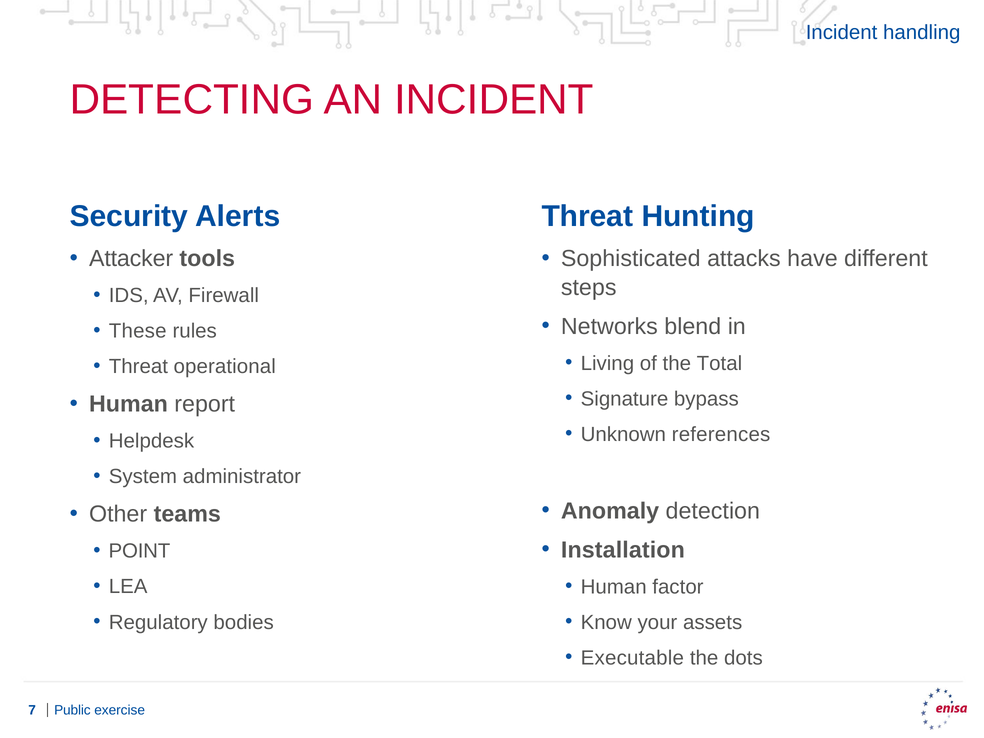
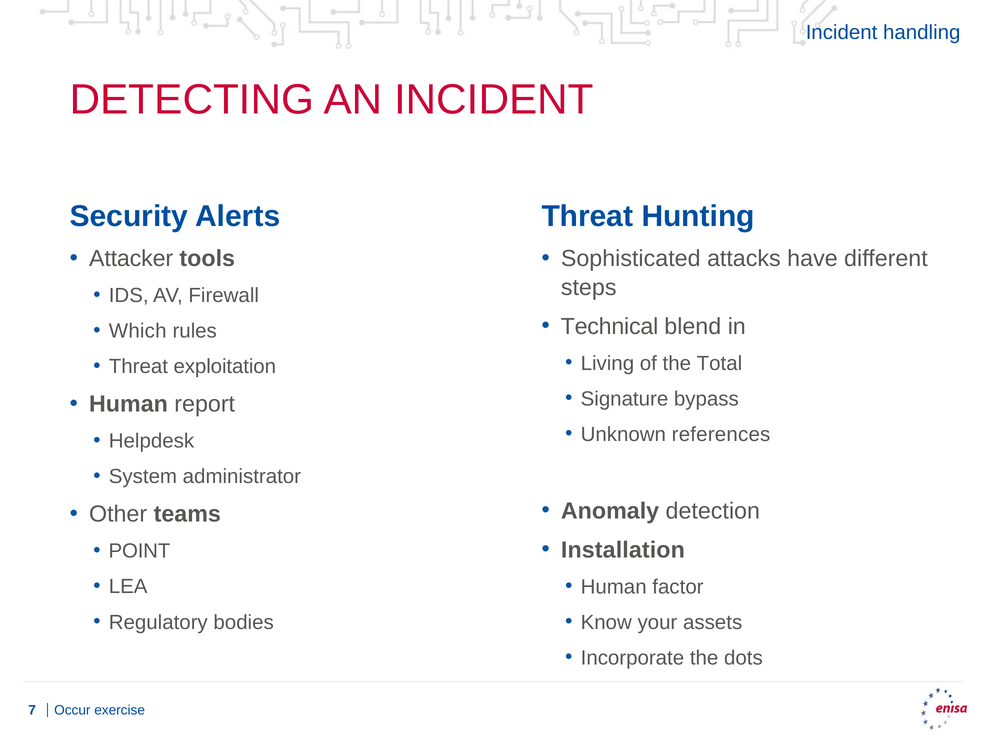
Networks: Networks -> Technical (610, 326)
These: These -> Which (138, 331)
operational: operational -> exploitation (225, 367)
Executable: Executable -> Incorporate (632, 658)
Public: Public -> Occur (72, 710)
